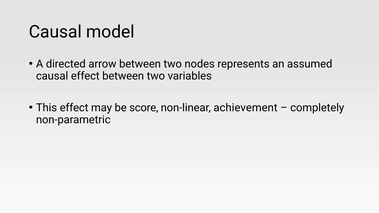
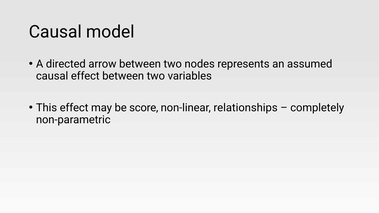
achievement: achievement -> relationships (246, 108)
